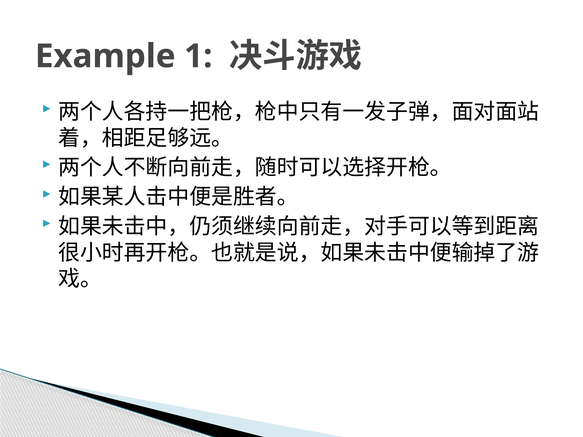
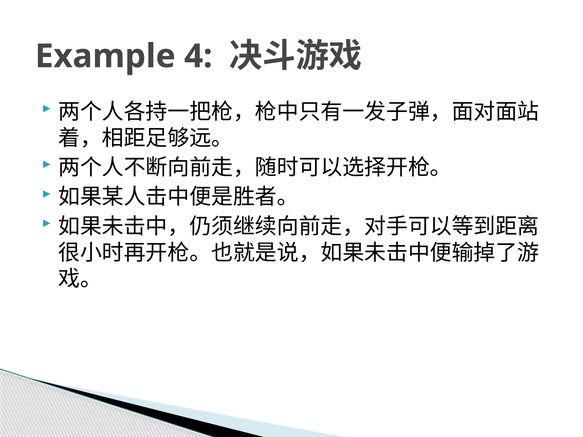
1: 1 -> 4 (198, 56)
